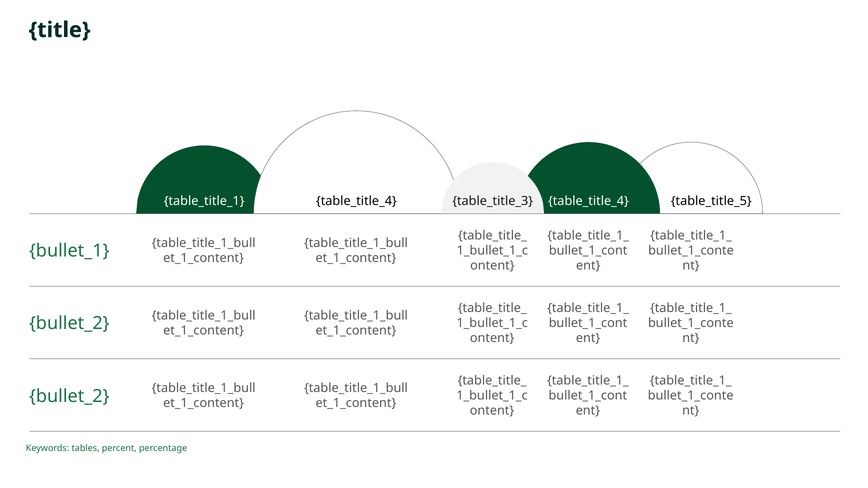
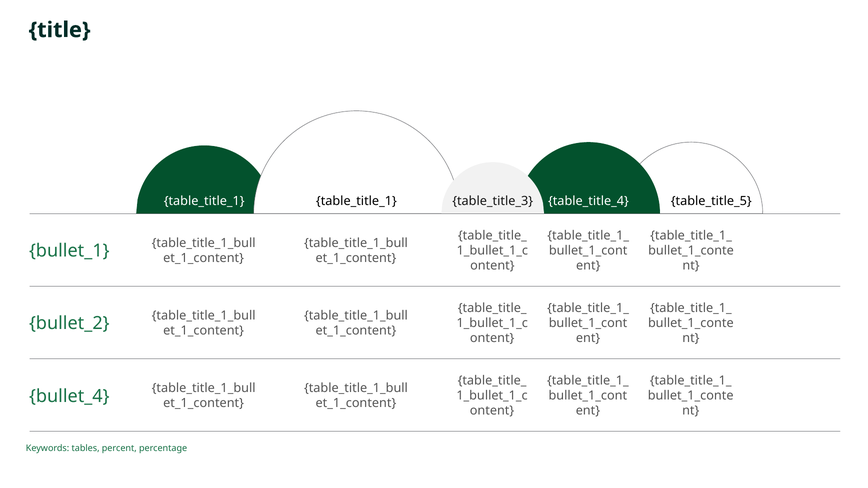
table_title_4: table_title_4 -> table_title_1 (356, 201)
bullet_2: bullet_2 -> bullet_4 (69, 396)
